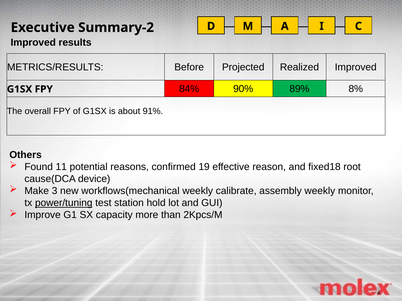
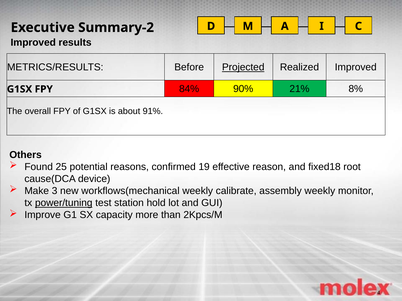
Projected underline: none -> present (243, 67)
89%: 89% -> 21% (299, 89)
11: 11 -> 25 (61, 167)
